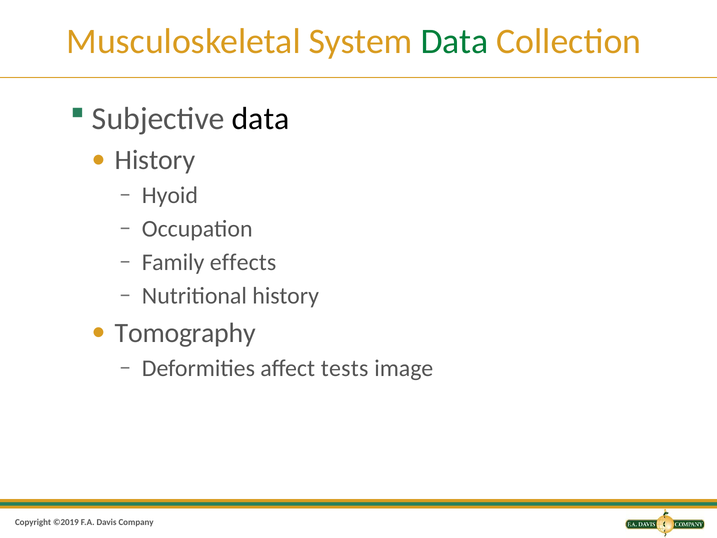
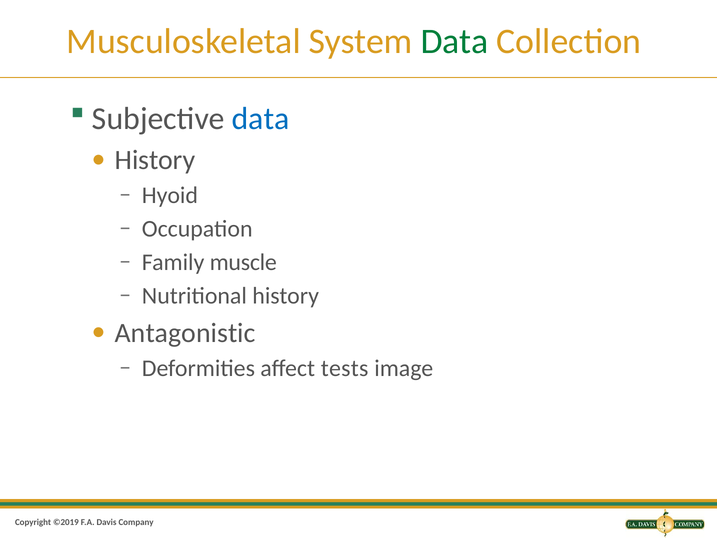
data colour: black -> blue (261, 119)
effects: effects -> muscle (243, 262)
Tomography: Tomography -> Antagonistic (185, 333)
